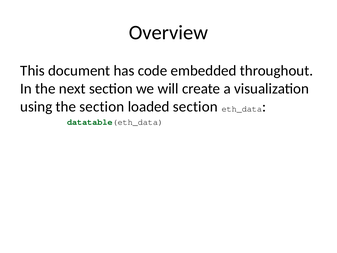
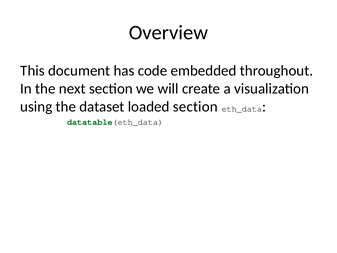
the section: section -> dataset (102, 107)
